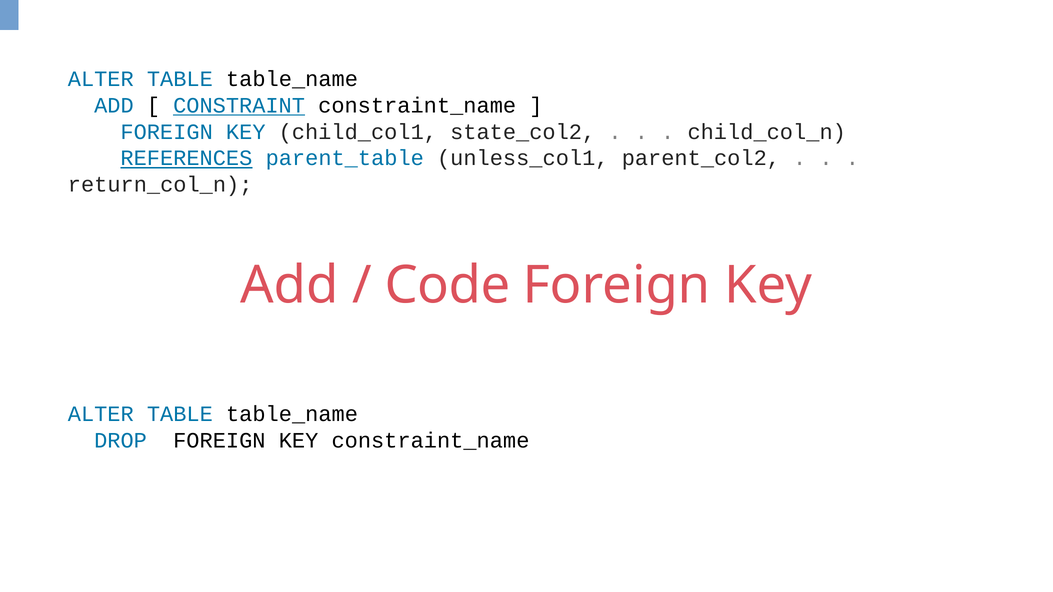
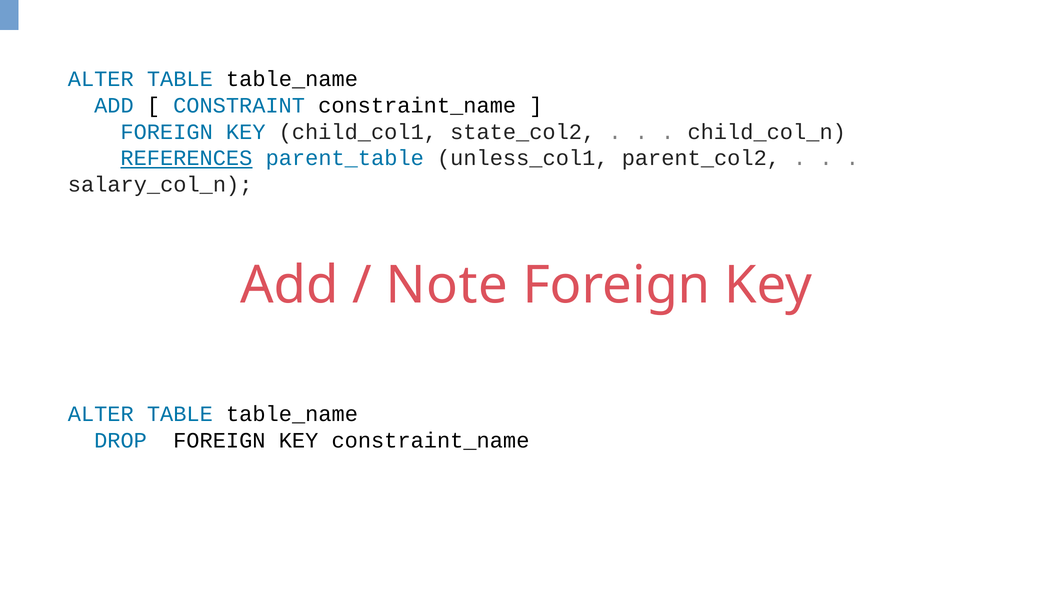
CONSTRAINT underline: present -> none (239, 106)
return_col_n: return_col_n -> salary_col_n (160, 185)
Code: Code -> Note (447, 286)
